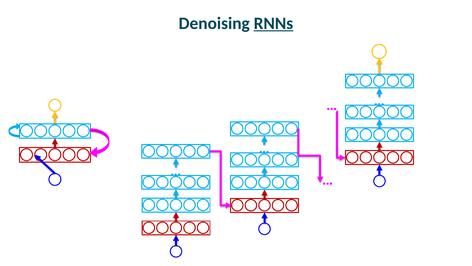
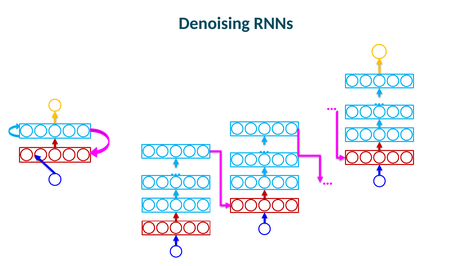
RNNs underline: present -> none (273, 23)
